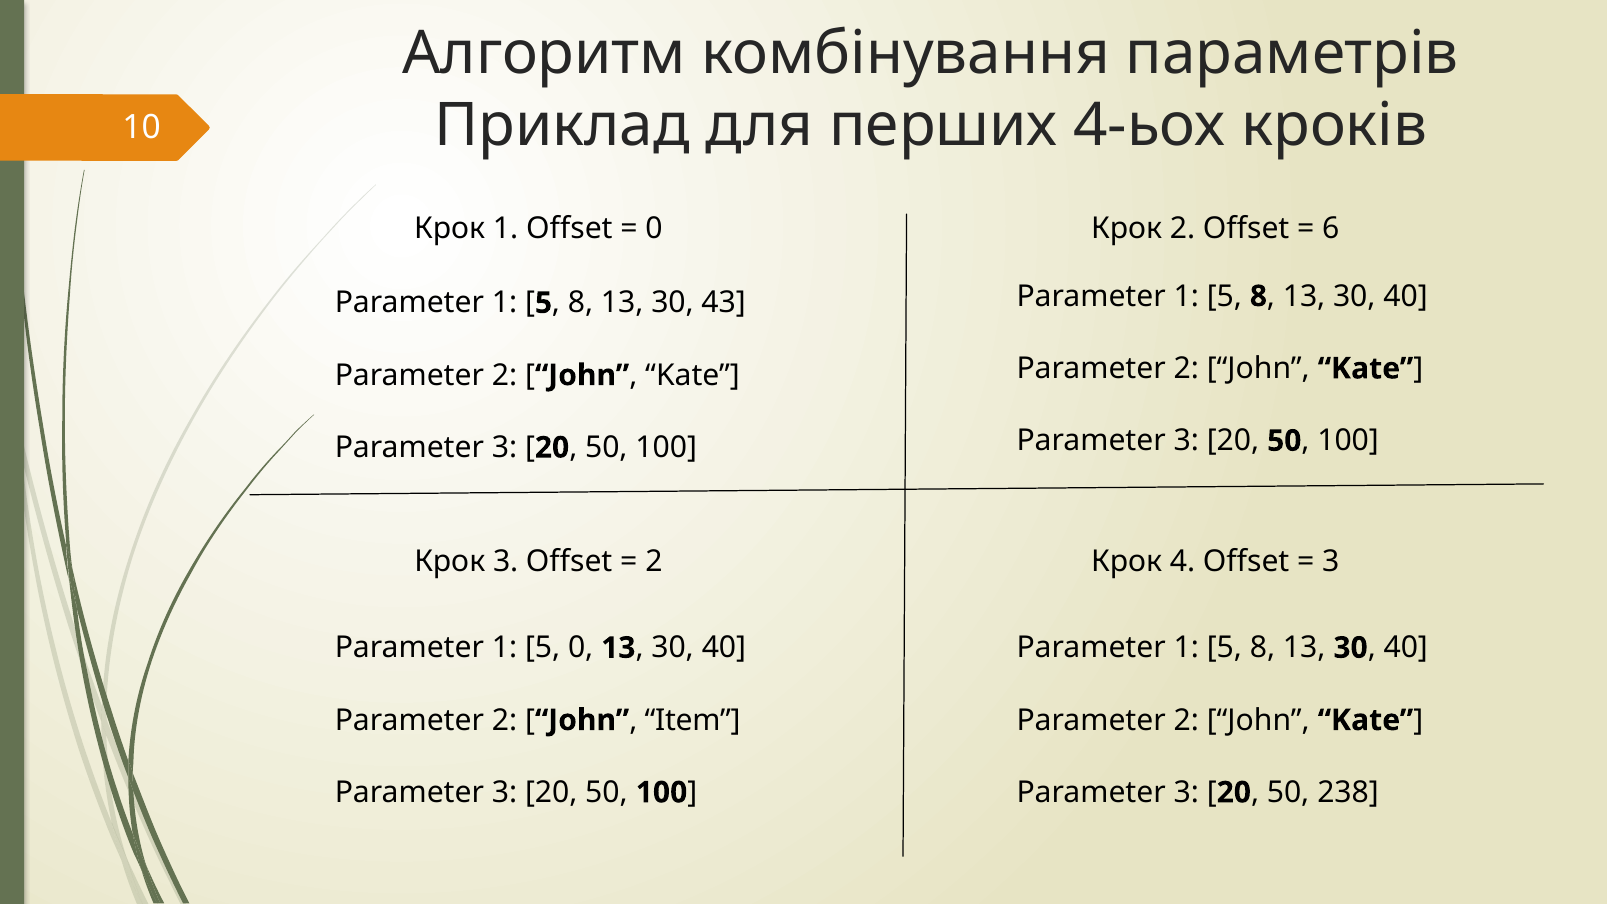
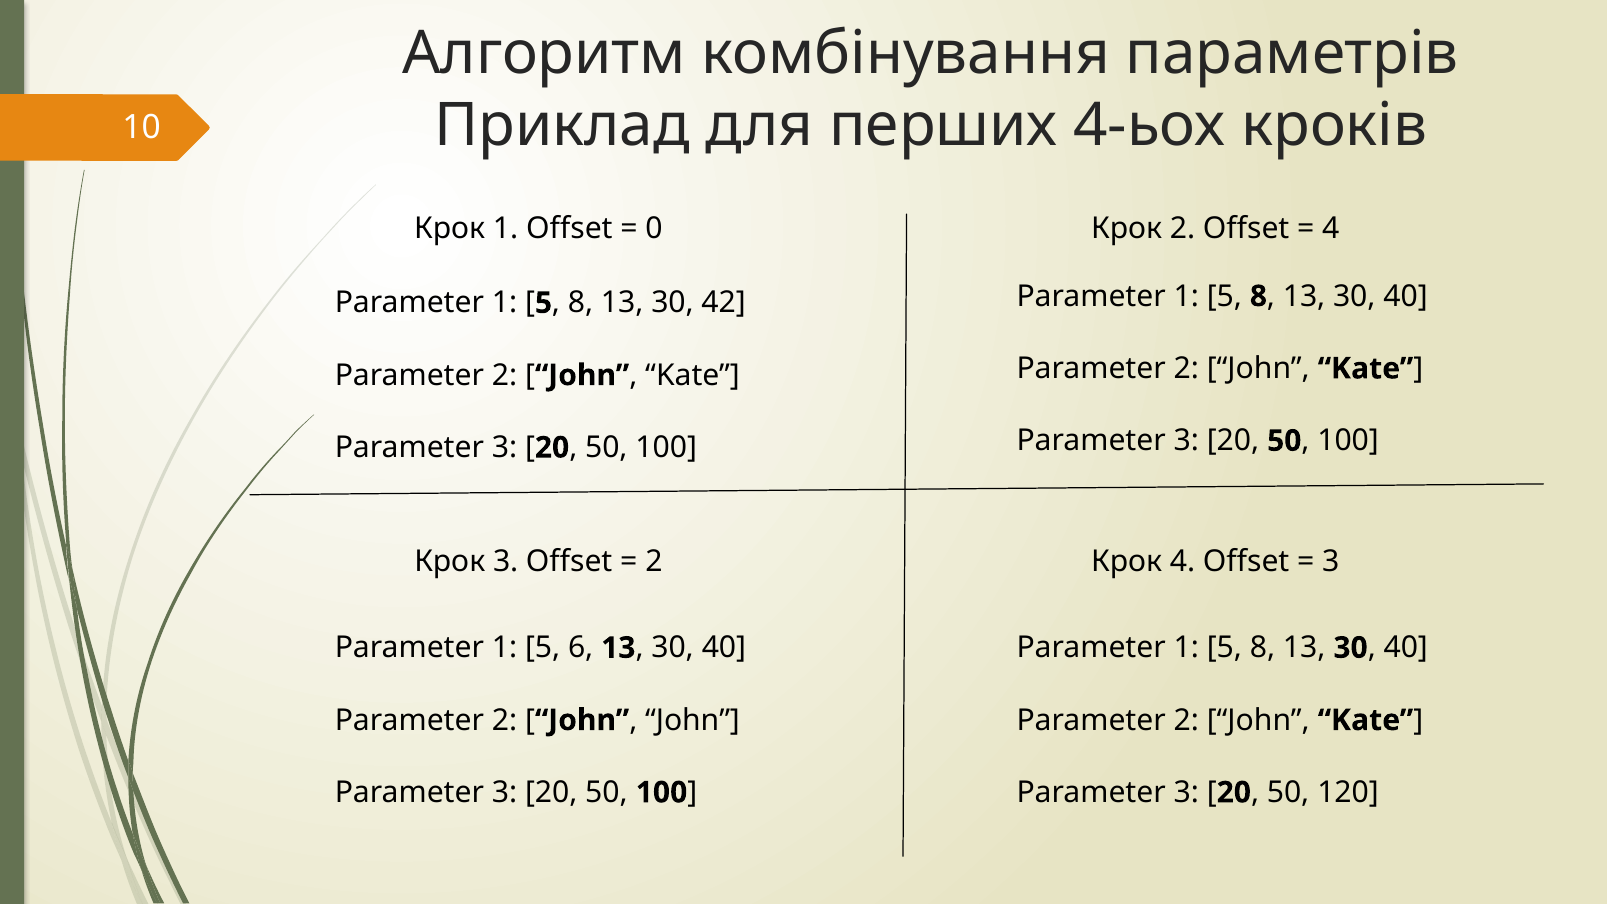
6: 6 -> 4 (1331, 228)
43: 43 -> 42 (724, 303)
5 0: 0 -> 6 (581, 648)
Item: Item -> John (693, 720)
238: 238 -> 120 (1348, 792)
